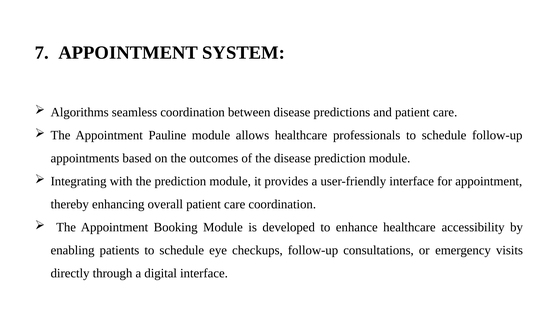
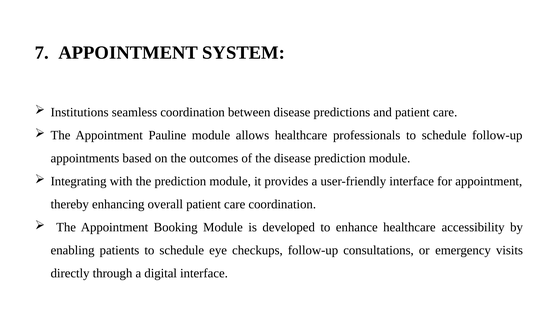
Algorithms: Algorithms -> Institutions (80, 112)
